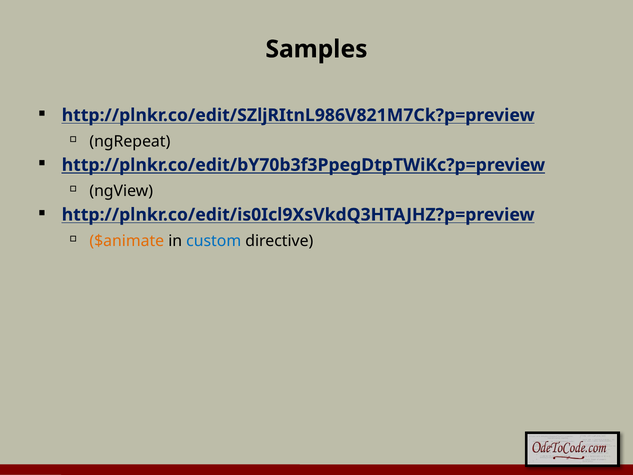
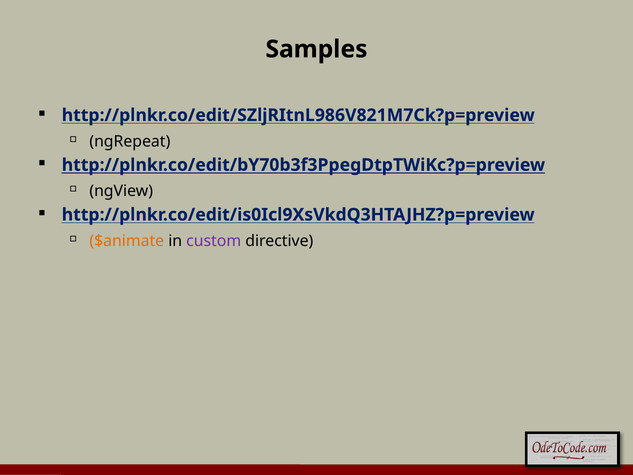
custom colour: blue -> purple (214, 241)
